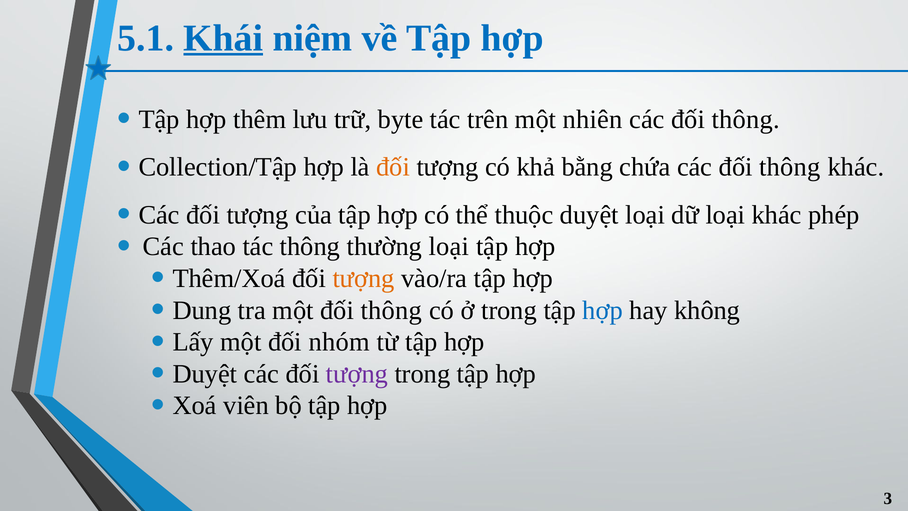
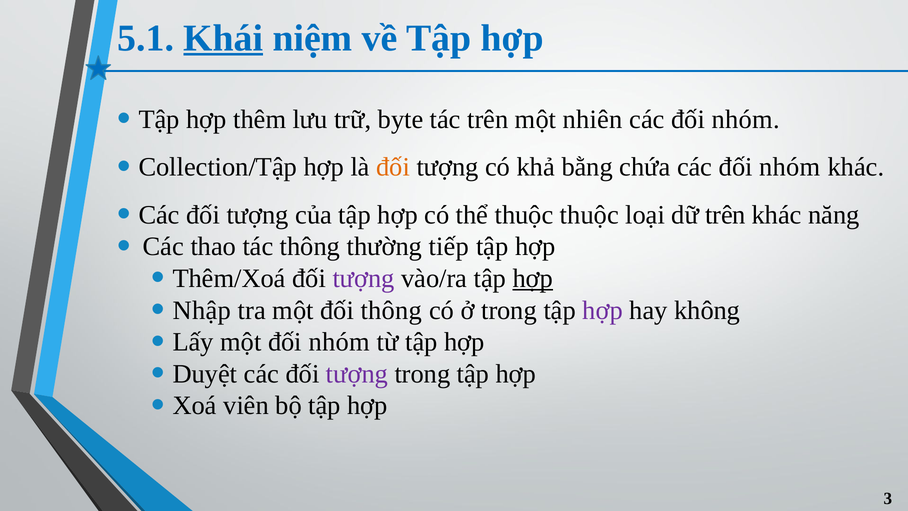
thông: thông -> nhóm (746, 119)
chứa các đối thông: thông -> nhóm (790, 167)
thuộc duyệt: duyệt -> thuộc (589, 215)
dữ loại: loại -> trên (726, 215)
phép: phép -> năng (834, 215)
thường loại: loại -> tiếp (449, 247)
tượng colour: orange -> purple (364, 278)
hợp underline: none -> present (533, 278)
Dung: Dung -> Nhập (202, 310)
hợp colour: blue -> purple (603, 310)
